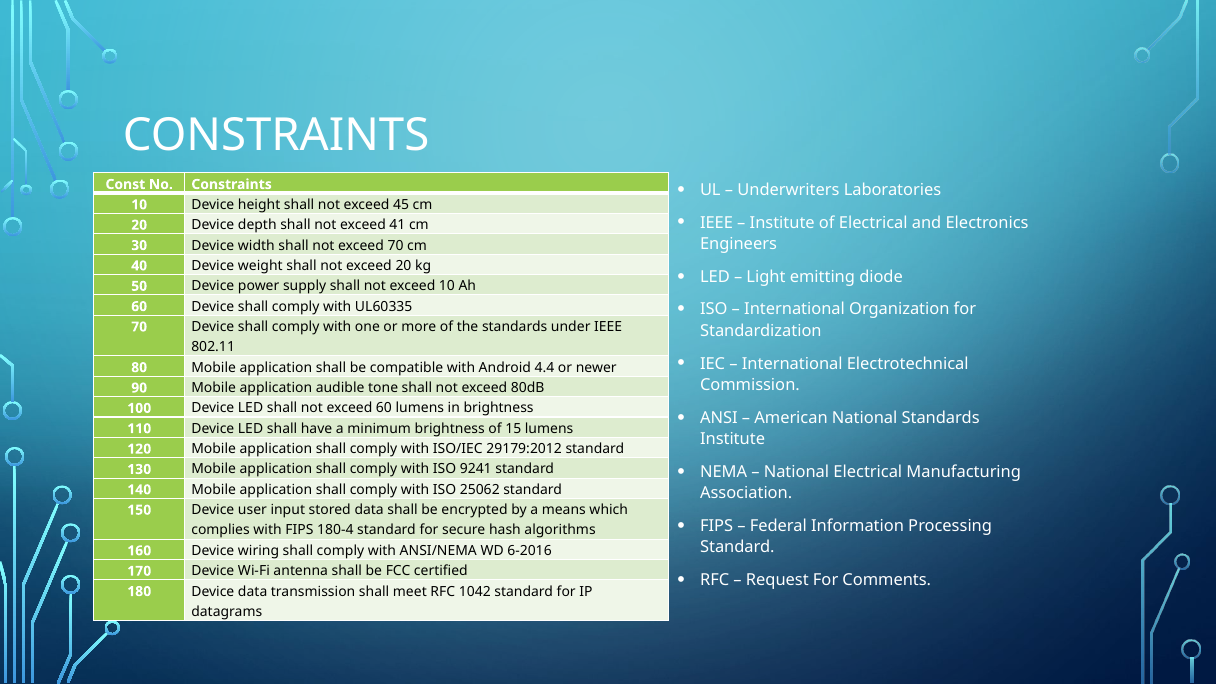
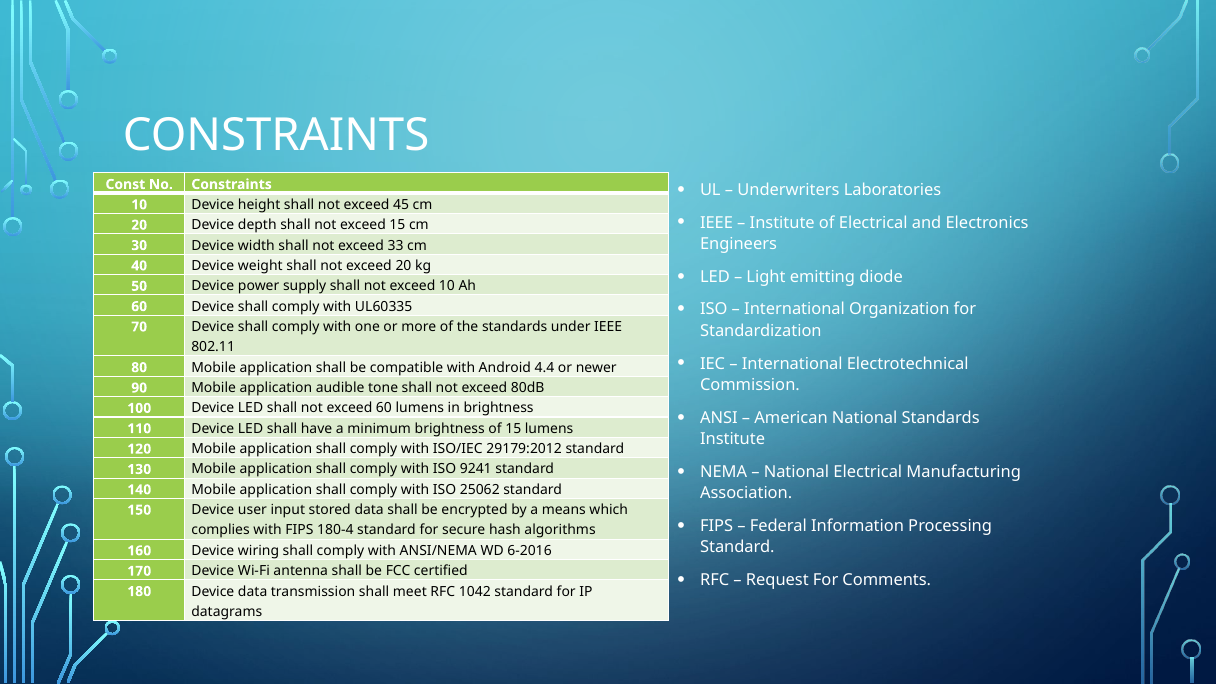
exceed 41: 41 -> 15 (397, 225)
exceed 70: 70 -> 33 (396, 245)
